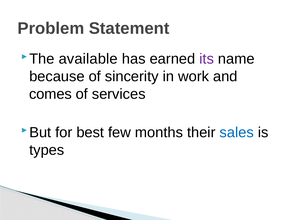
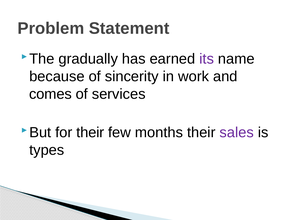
available: available -> gradually (88, 59)
for best: best -> their (90, 132)
sales colour: blue -> purple (237, 132)
